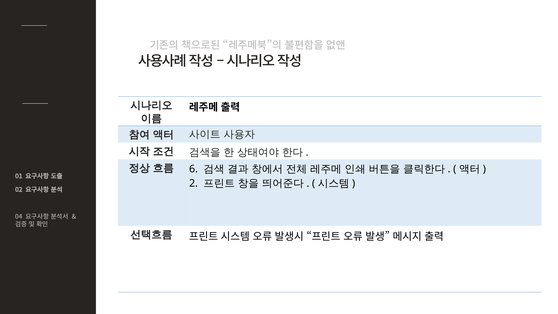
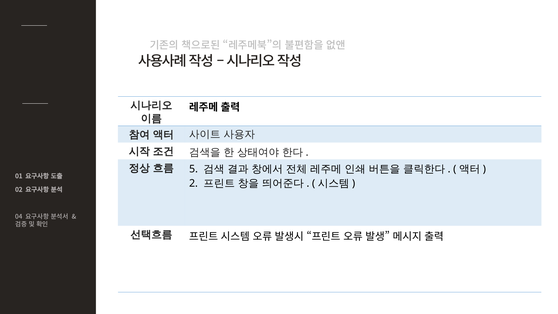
6: 6 -> 5 (194, 169)
